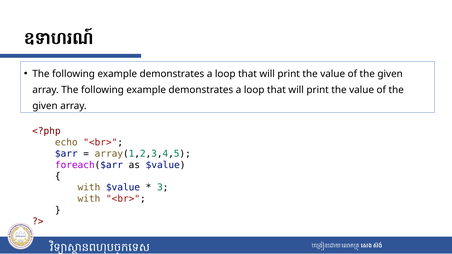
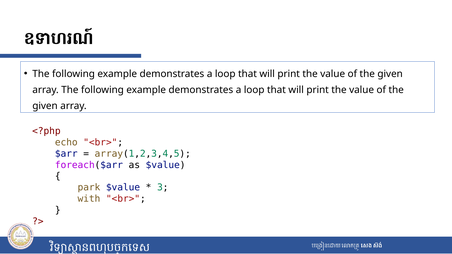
with: with -> park (89, 188)
